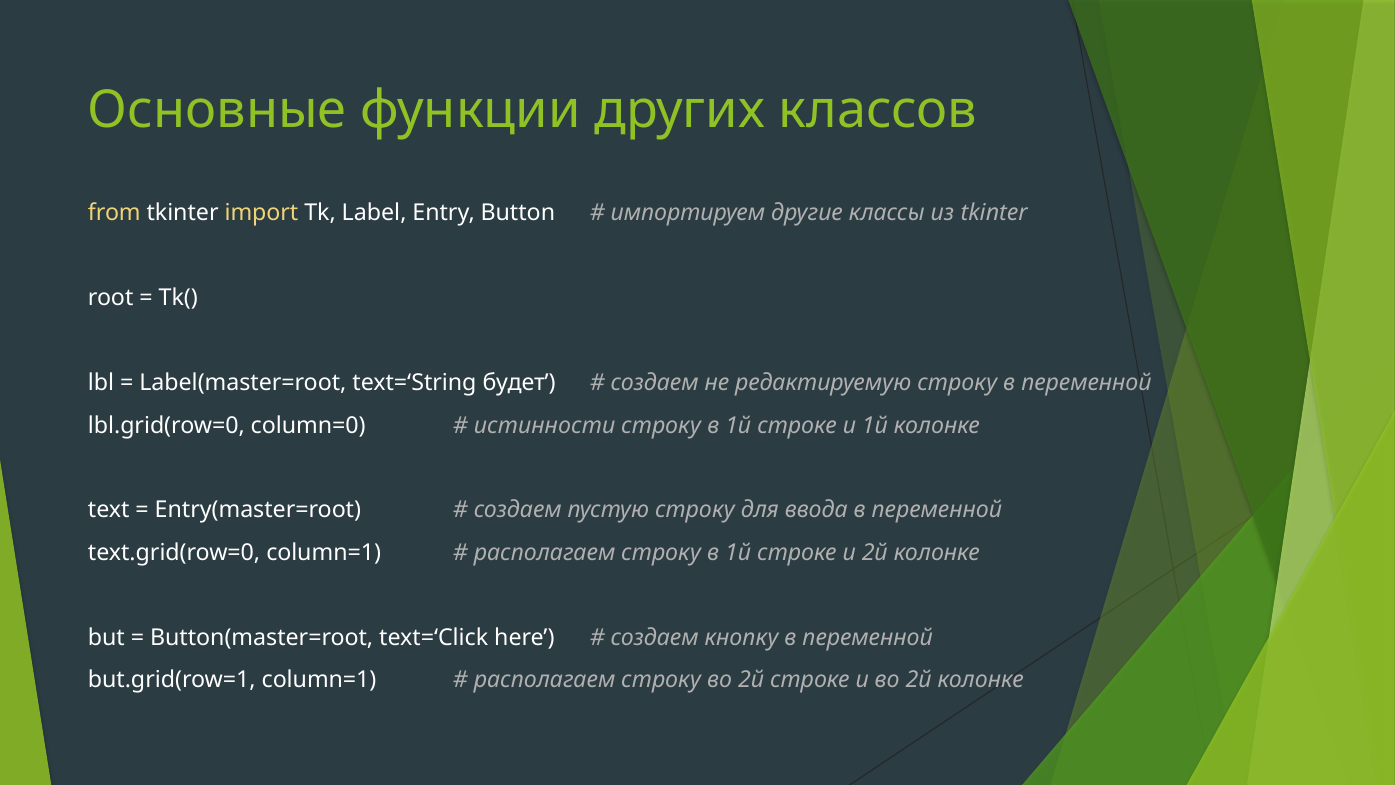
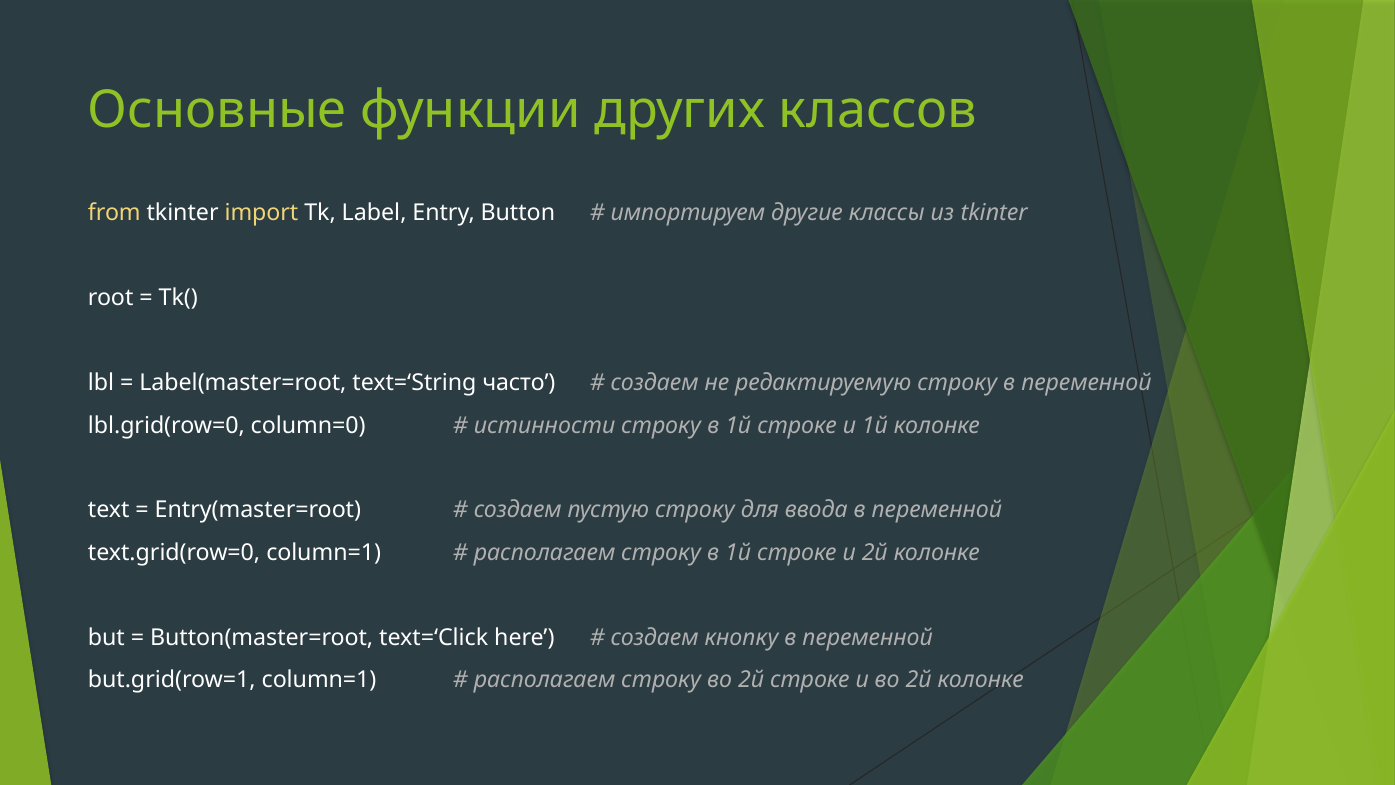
будет: будет -> часто (519, 383)
